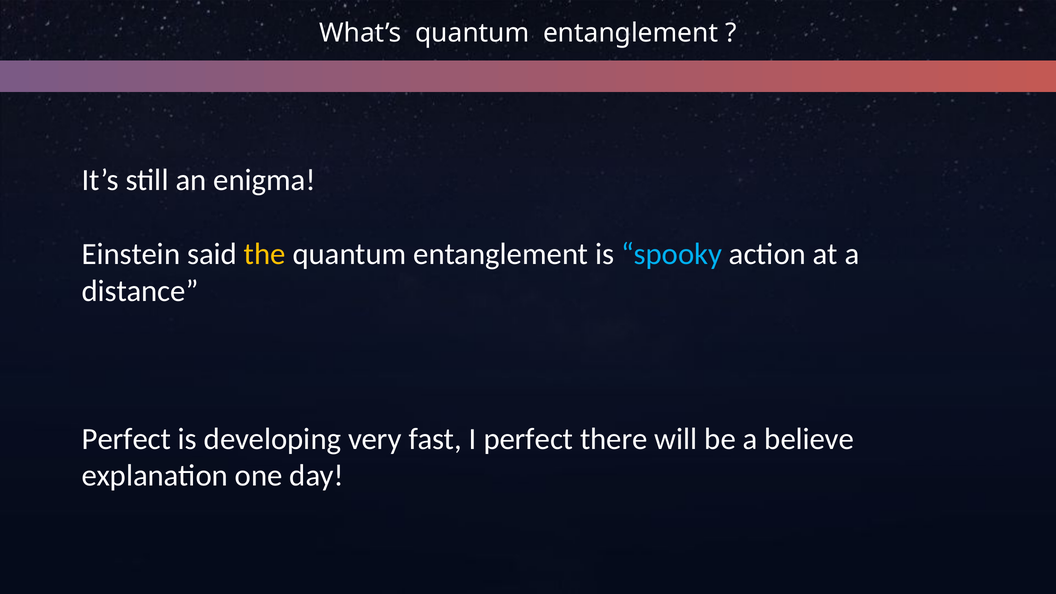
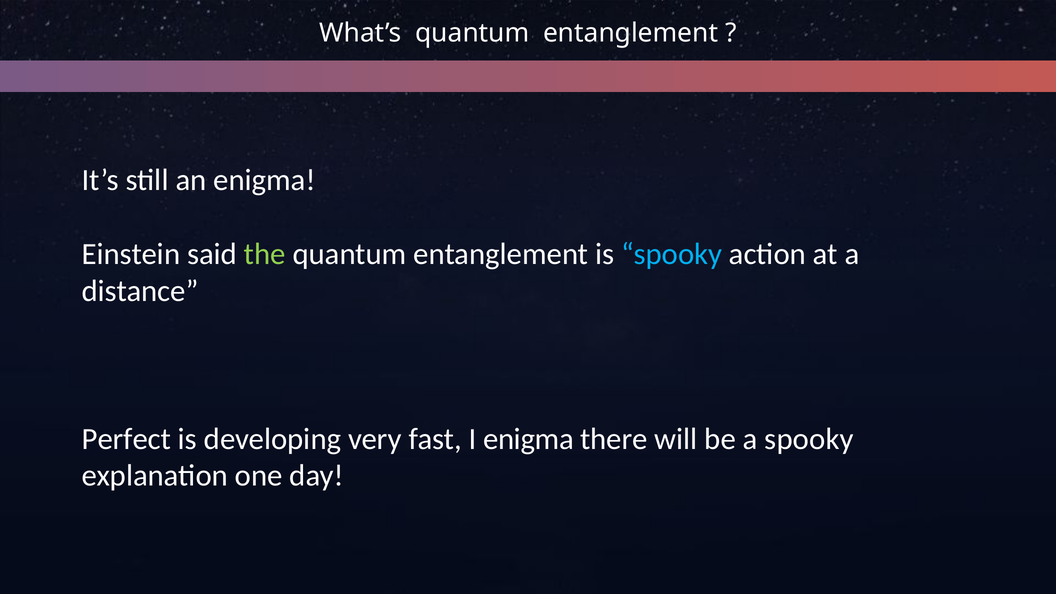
the colour: yellow -> light green (265, 254)
I perfect: perfect -> enigma (528, 439)
a believe: believe -> spooky (809, 439)
